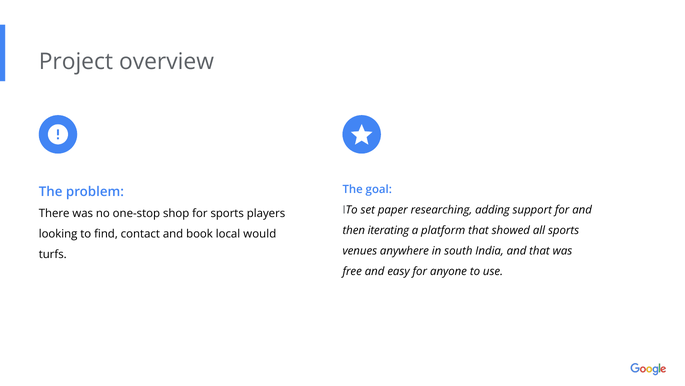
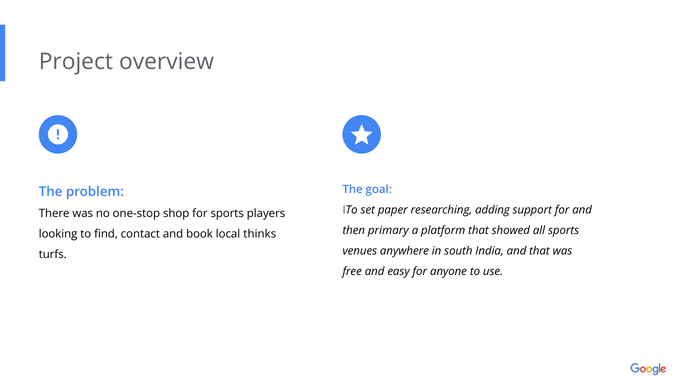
iterating: iterating -> primary (388, 230)
would: would -> thinks (260, 234)
